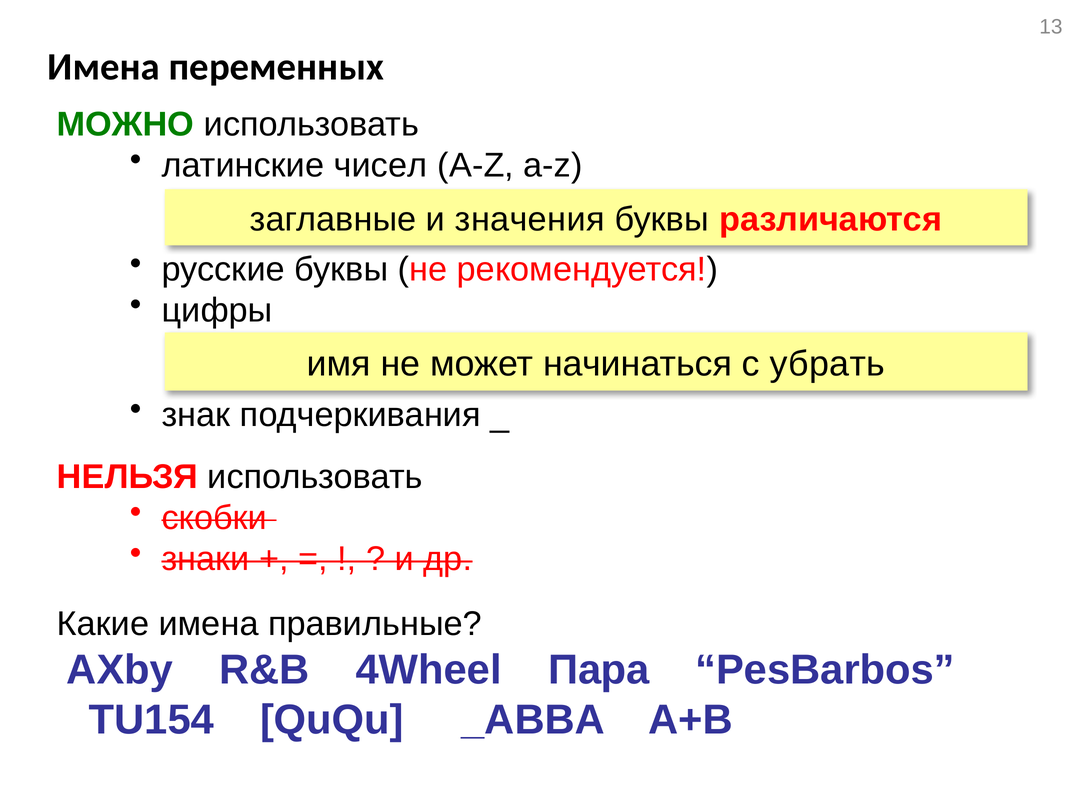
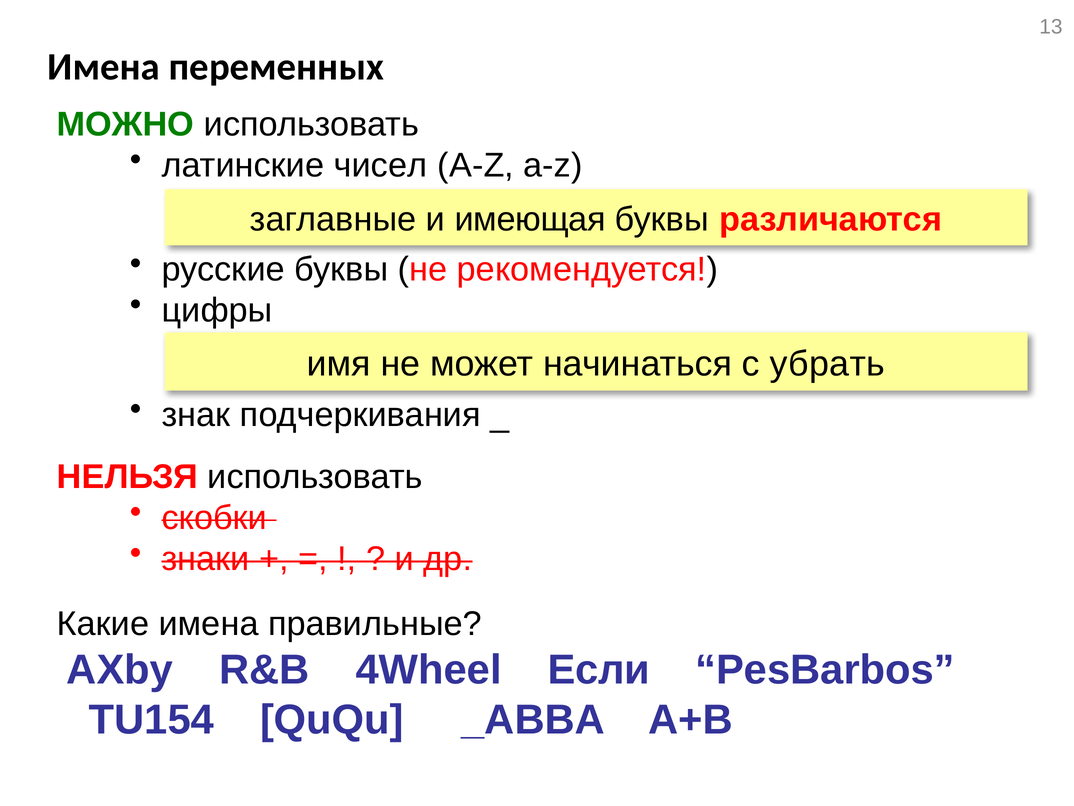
значения: значения -> имеющая (530, 220)
Пара: Пара -> Если (599, 670)
